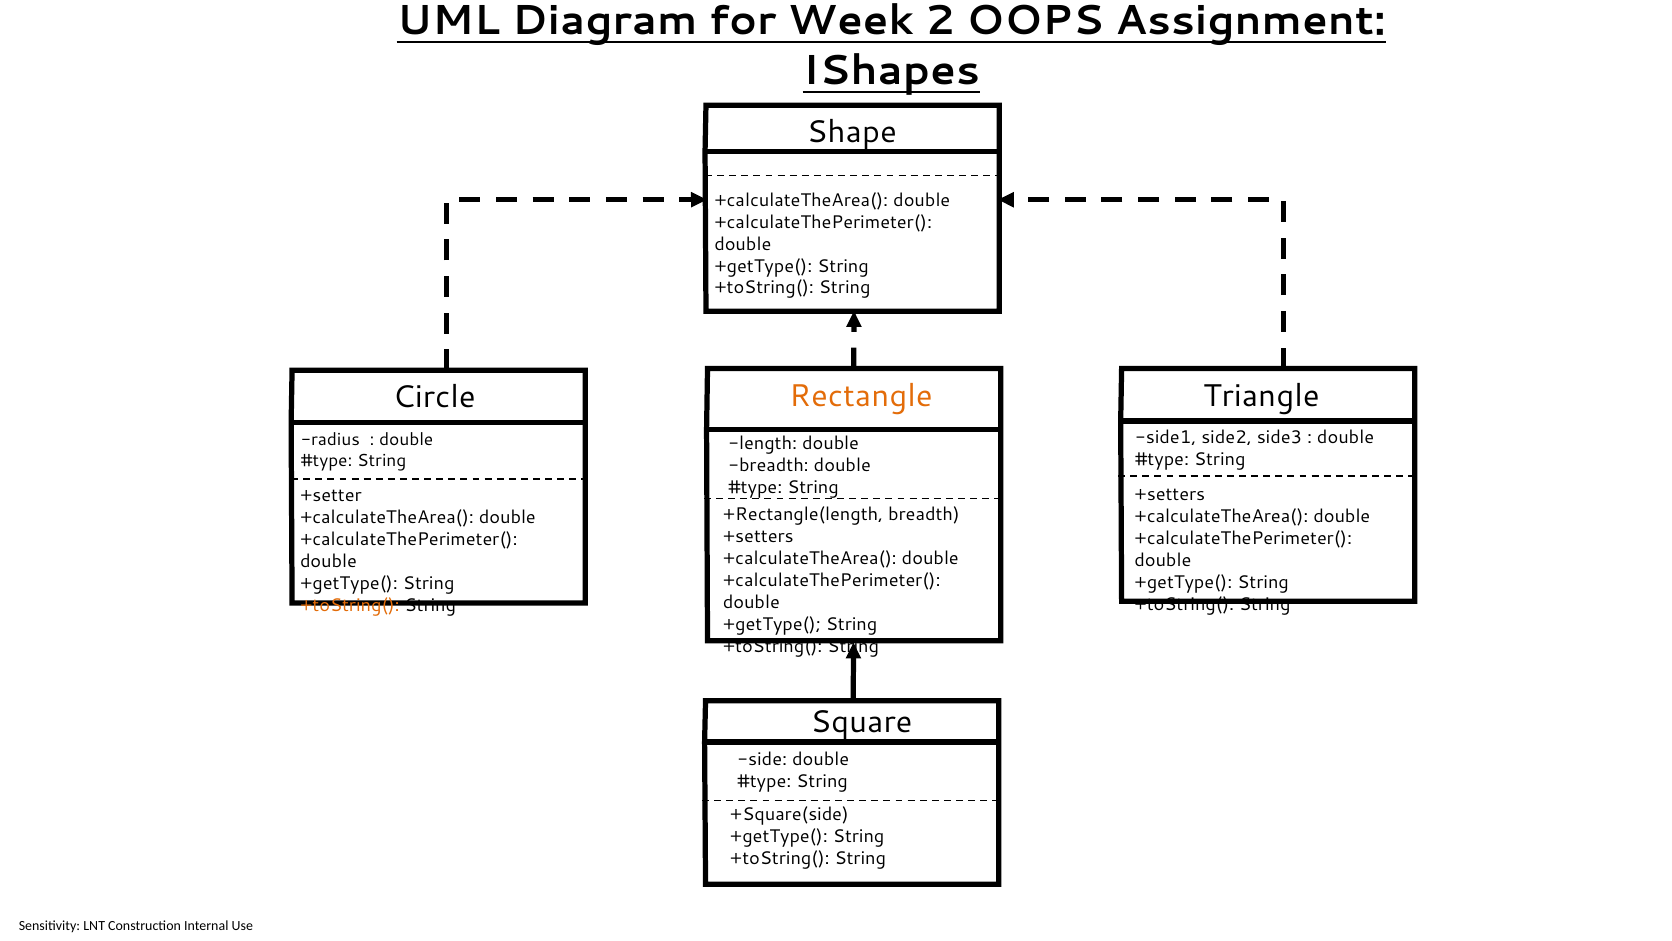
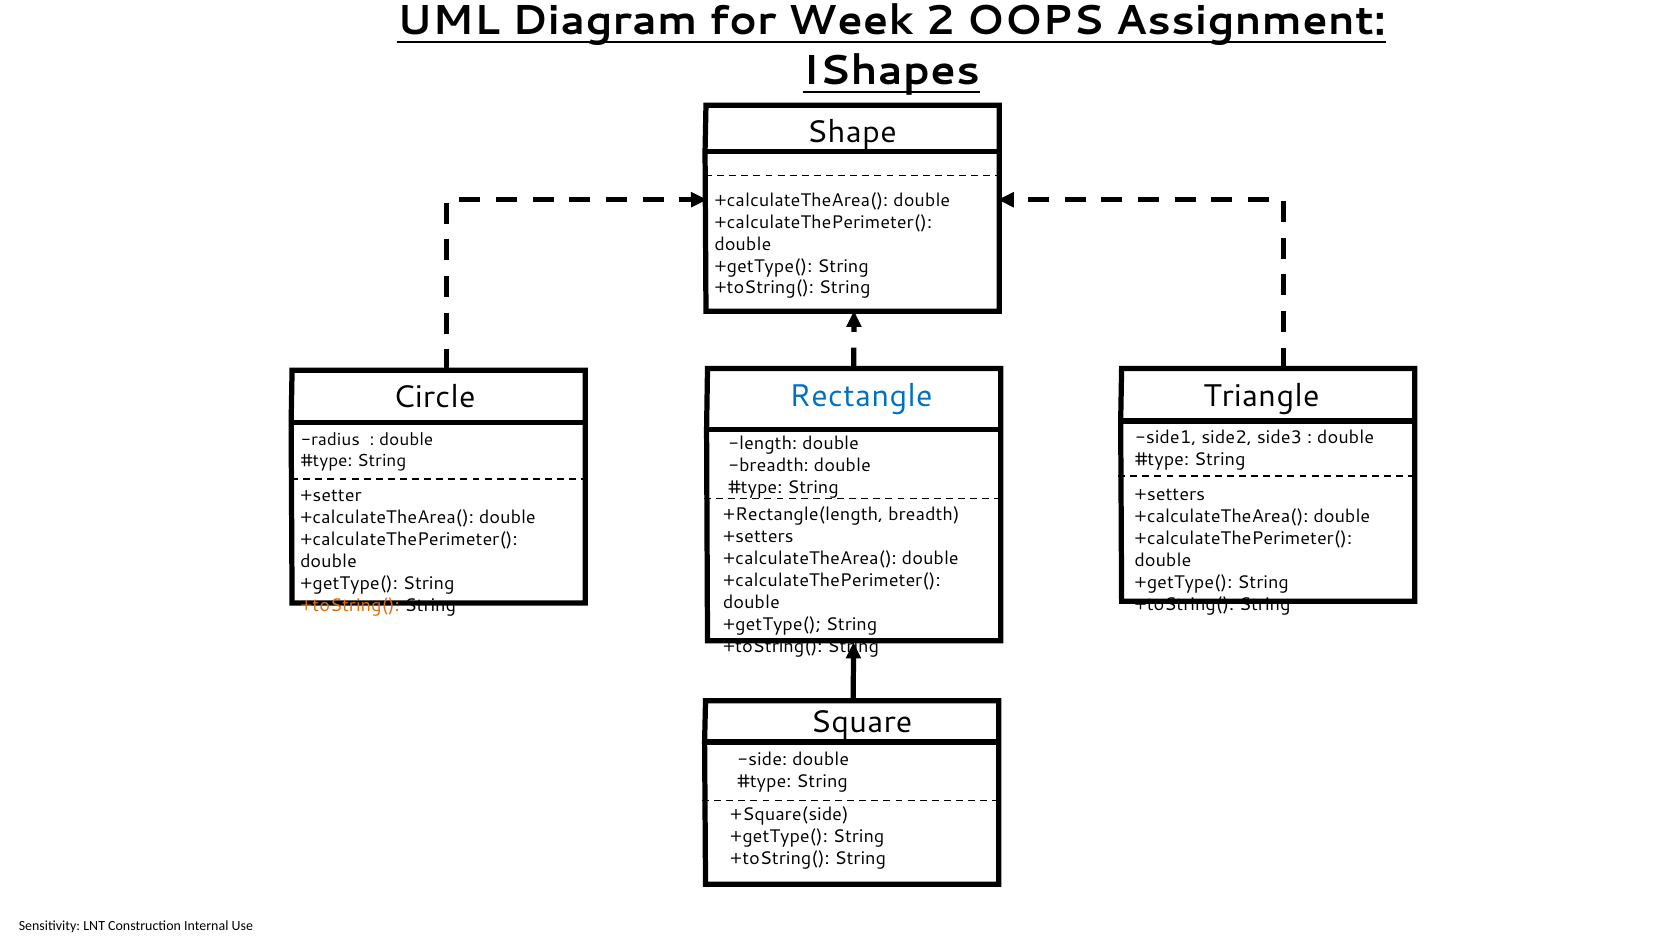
Rectangle colour: orange -> blue (861, 395)
